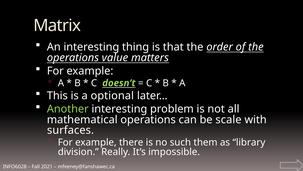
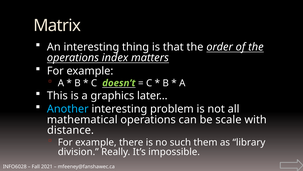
value: value -> index (115, 57)
optional: optional -> graphics (112, 95)
Another colour: light green -> light blue (68, 109)
surfaces: surfaces -> distance (70, 130)
